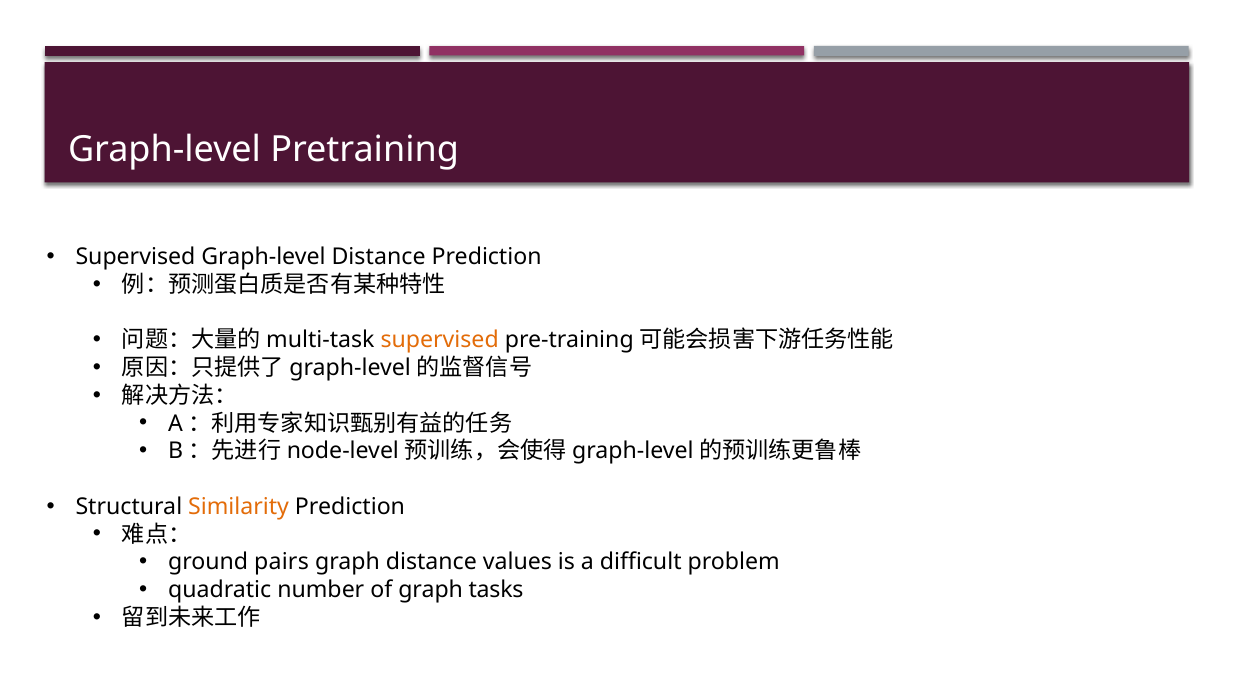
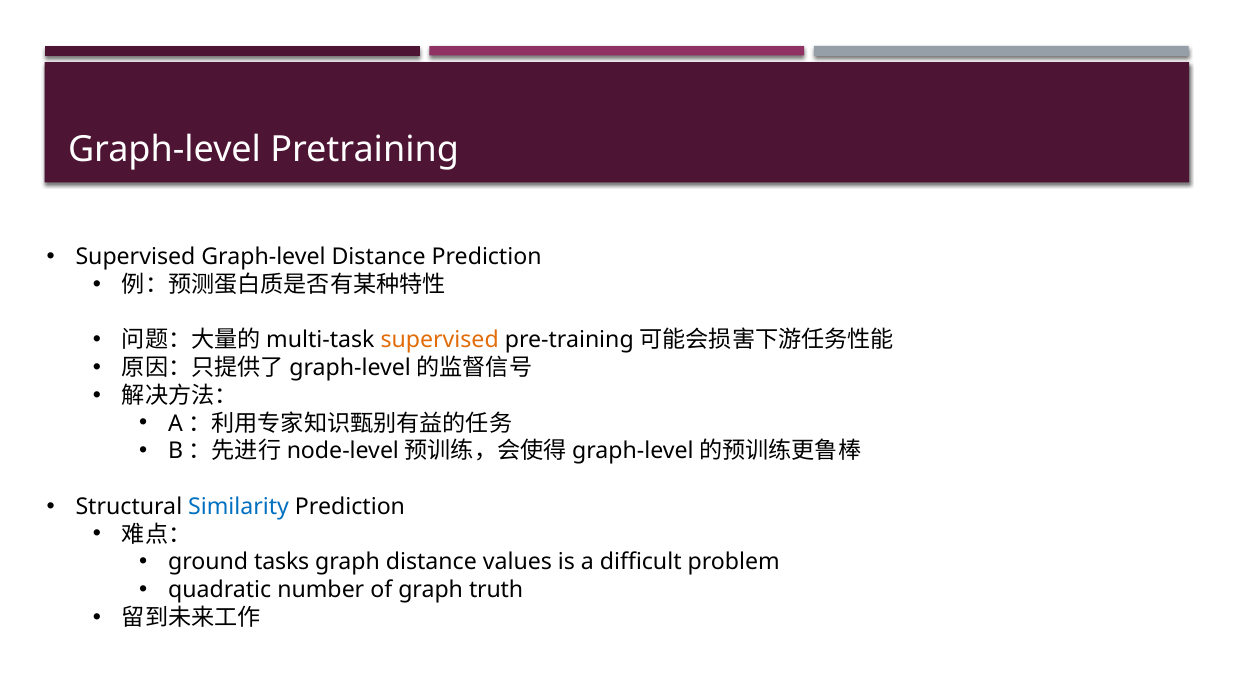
Similarity colour: orange -> blue (239, 507)
pairs: pairs -> tasks (282, 562)
tasks: tasks -> truth (496, 590)
